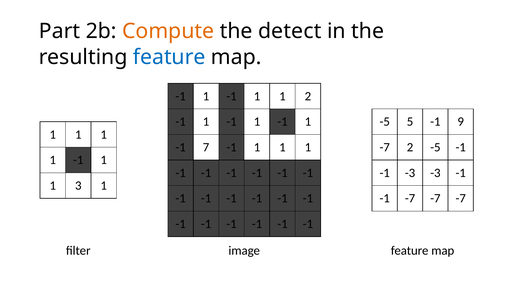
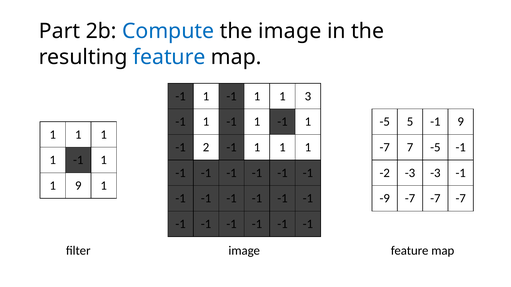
Compute colour: orange -> blue (168, 31)
the detect: detect -> image (290, 31)
1 2: 2 -> 3 (308, 96)
7: 7 -> 2 (206, 148)
-7 2: 2 -> 7 (410, 148)
-1: -1 -> -2 (385, 173)
1 3: 3 -> 9 (78, 186)
-1: -1 -> -9 (385, 199)
